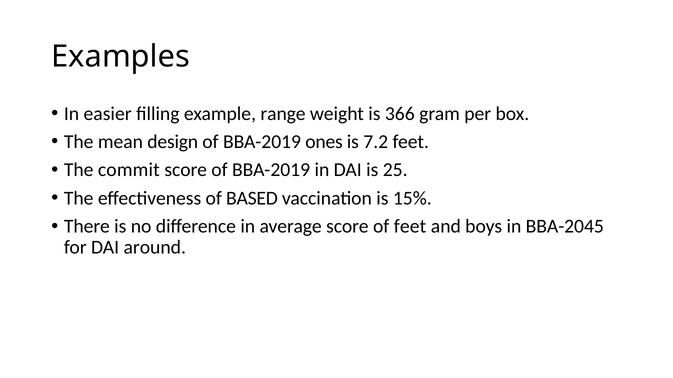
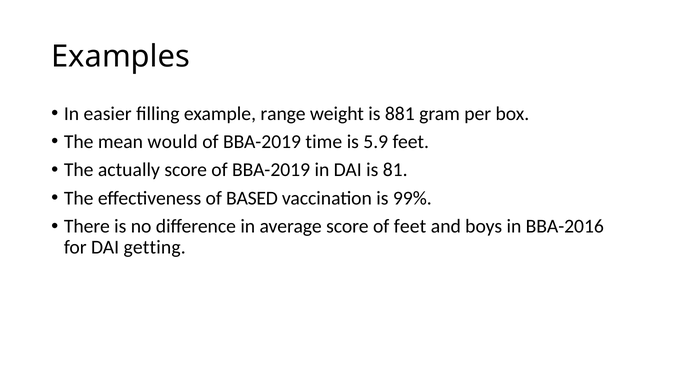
366: 366 -> 881 (400, 114)
design: design -> would (173, 142)
ones: ones -> time (324, 142)
7.2: 7.2 -> 5.9 (376, 142)
commit: commit -> actually (129, 170)
25: 25 -> 81 (395, 170)
15%: 15% -> 99% (412, 198)
BBA-2045: BBA-2045 -> BBA-2016 (565, 227)
around: around -> getting (155, 248)
